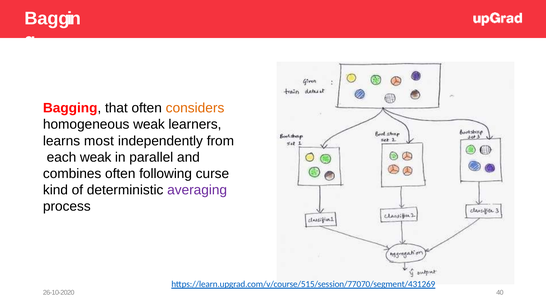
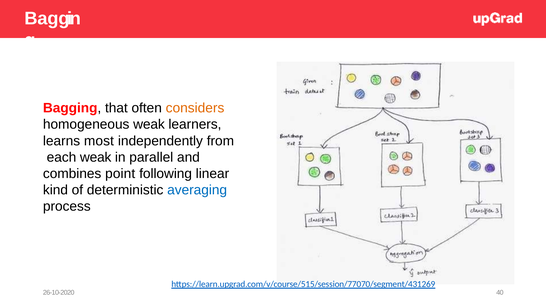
combines often: often -> point (120, 174)
curse: curse -> linear (212, 174)
averaging colour: purple -> blue (197, 190)
